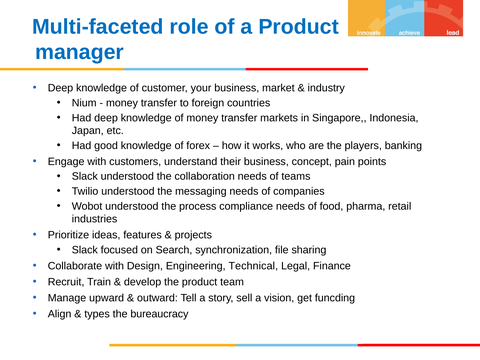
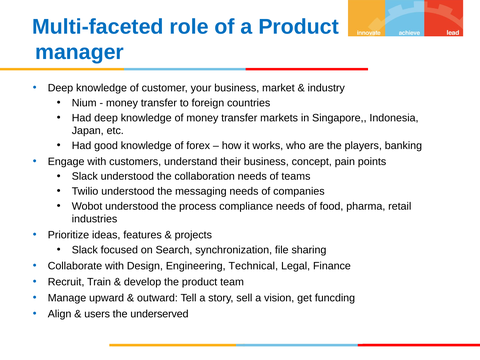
types: types -> users (97, 314)
bureaucracy: bureaucracy -> underserved (159, 314)
